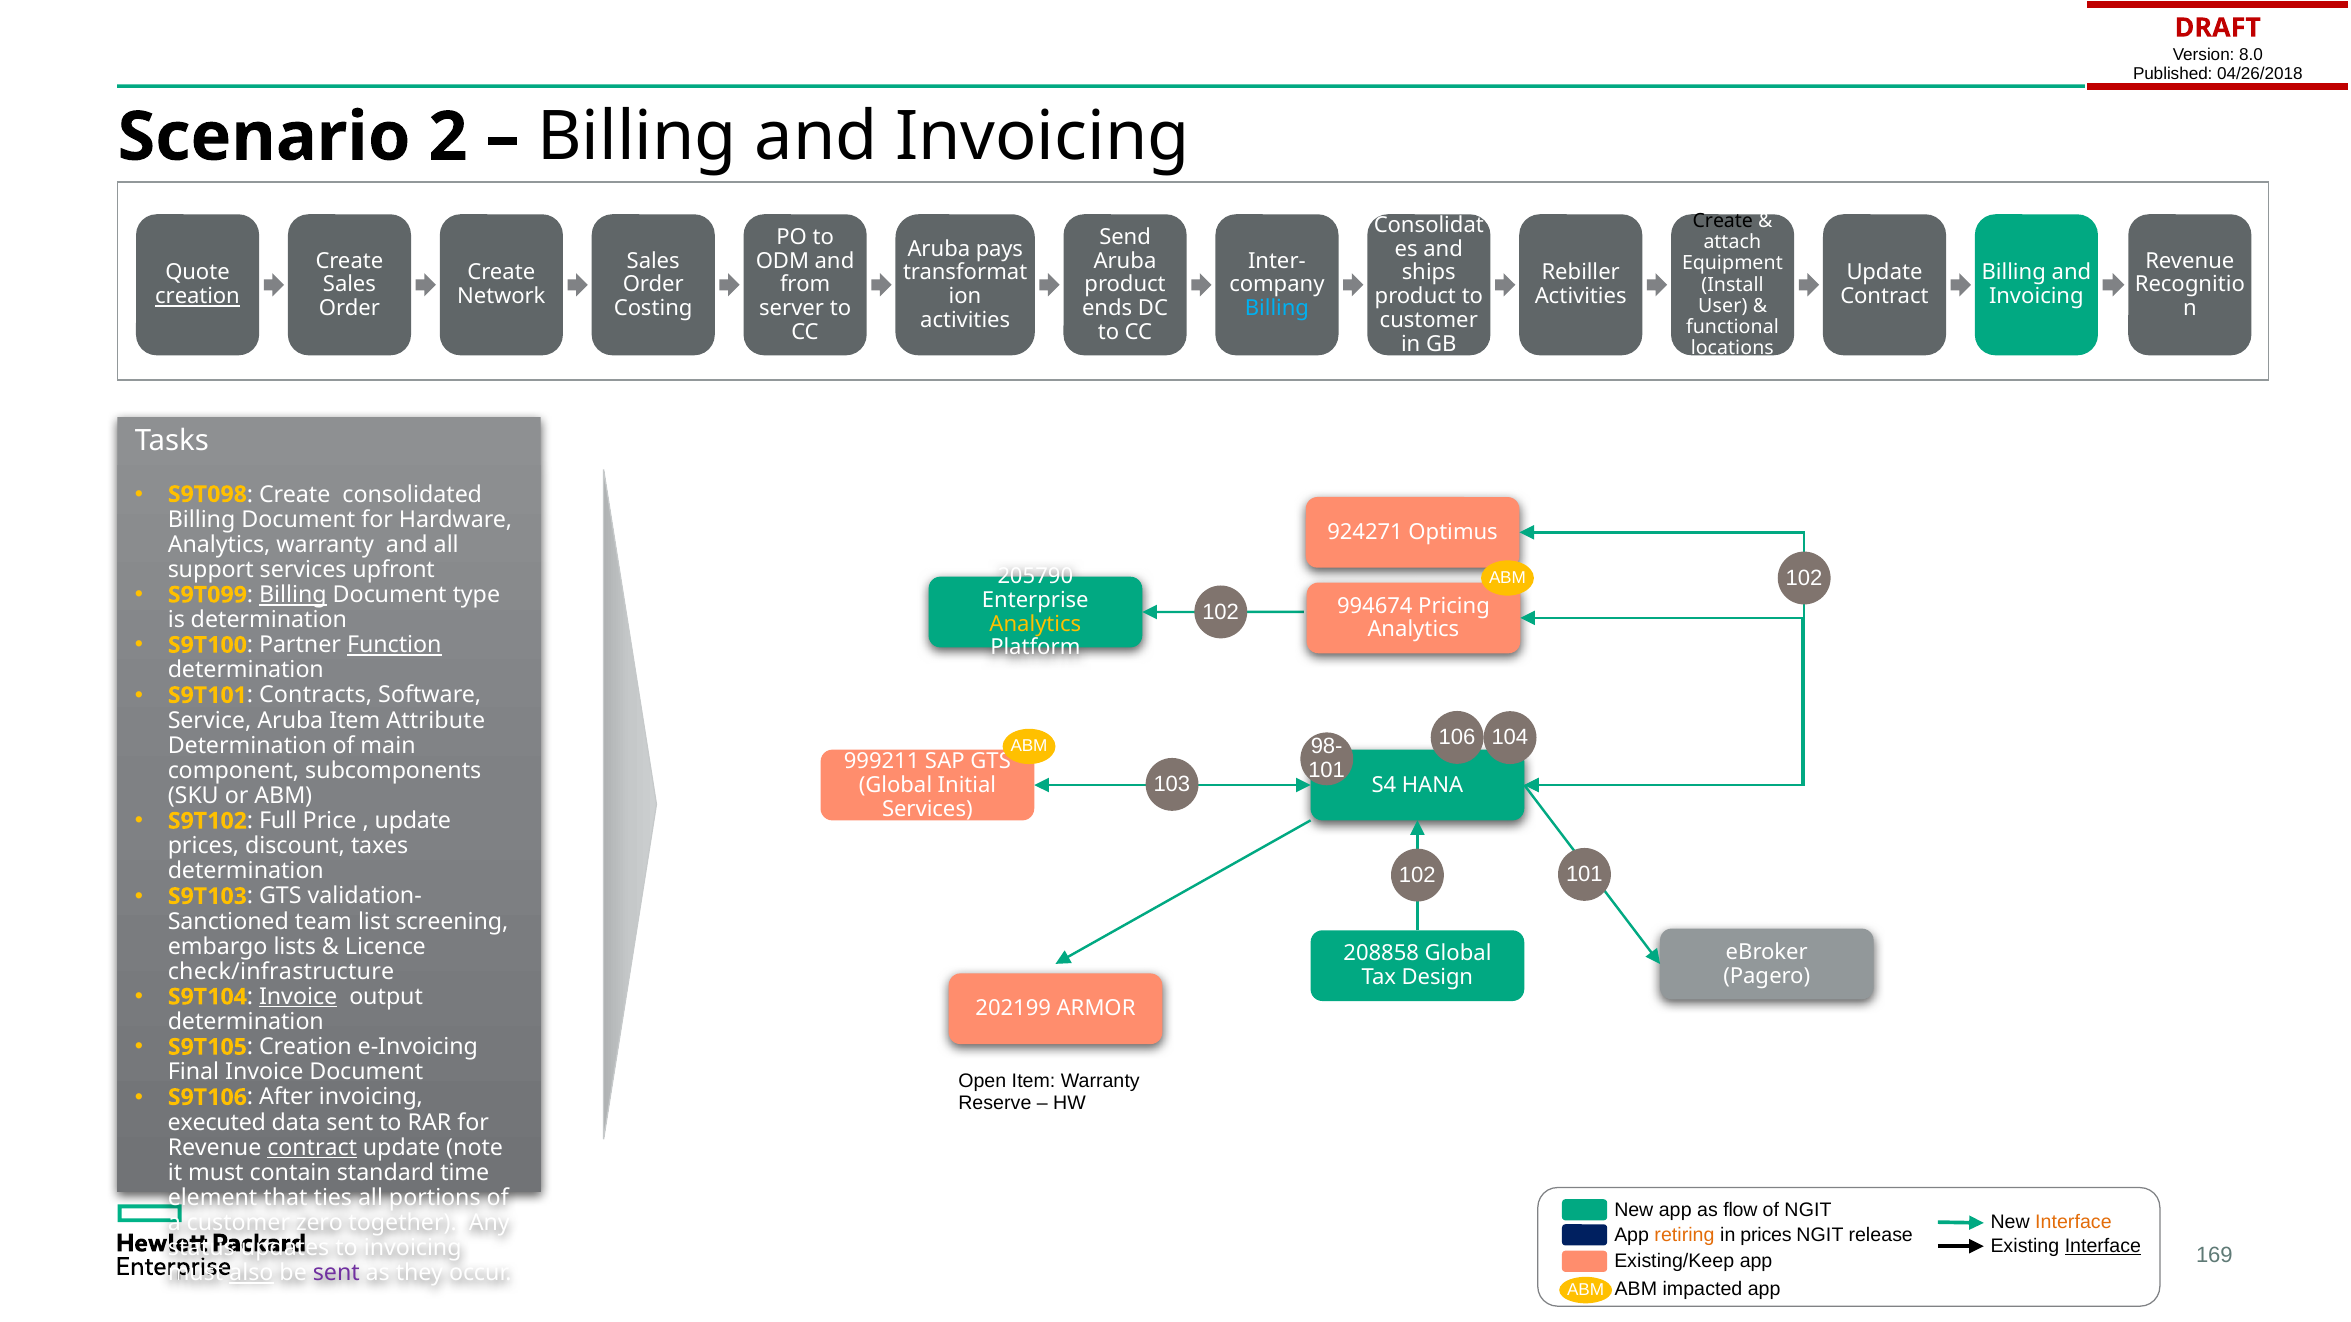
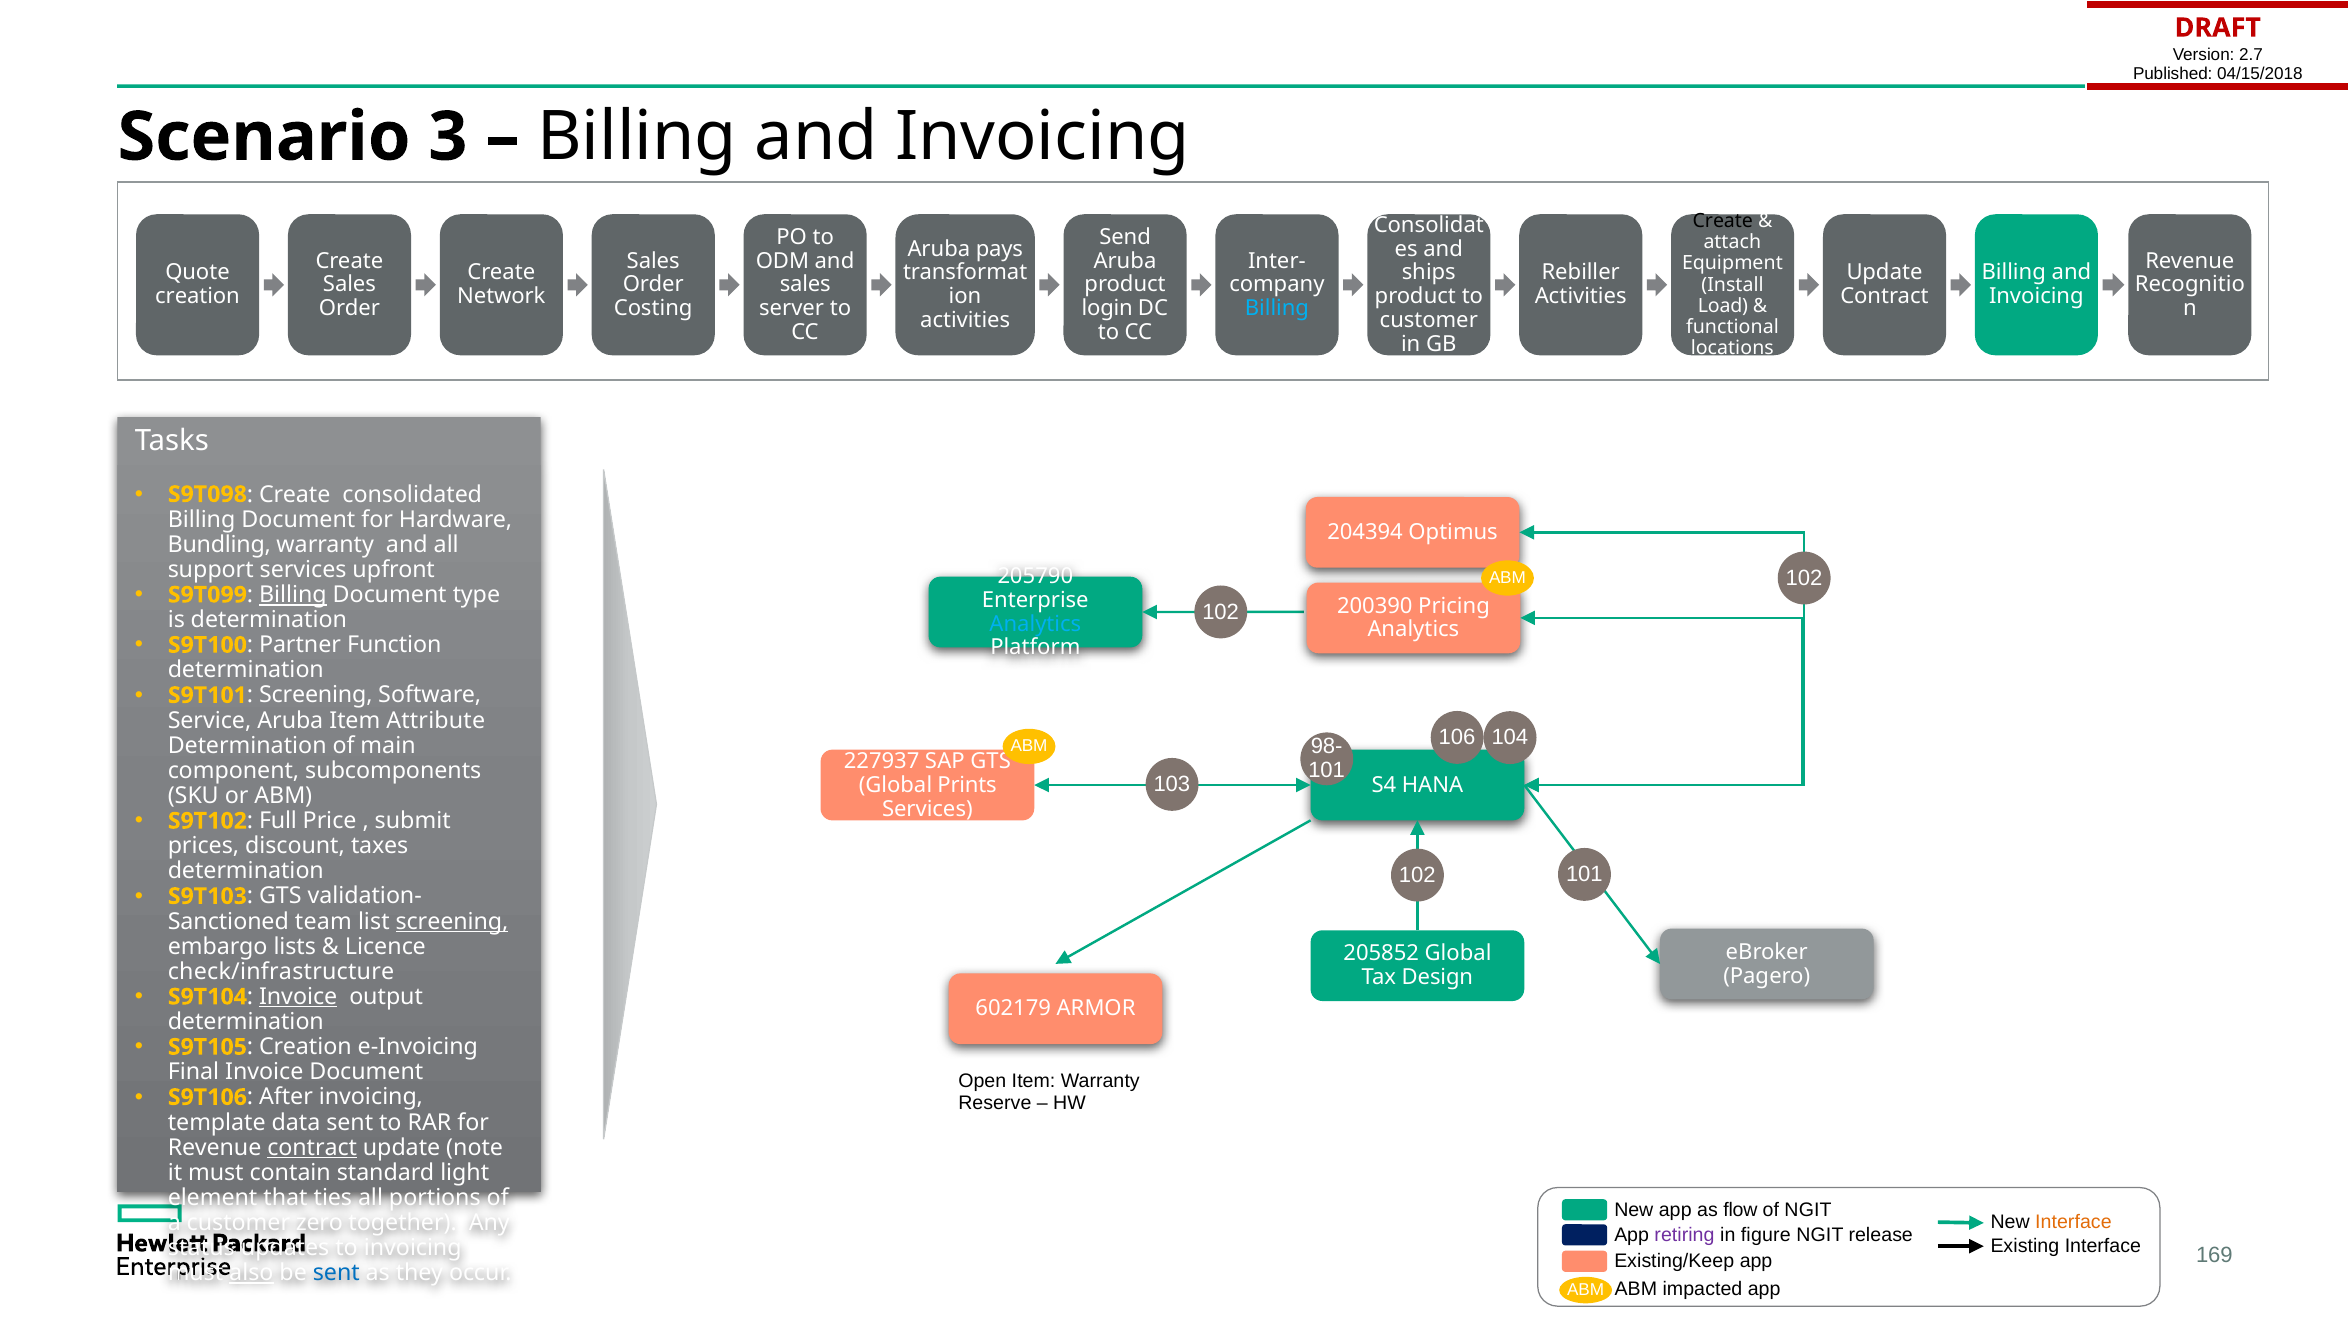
8.0: 8.0 -> 2.7 (2251, 54)
04/26/2018: 04/26/2018 -> 04/15/2018 (2260, 74)
2: 2 -> 3 (448, 137)
from: from -> sales (805, 285)
creation underline: present -> none (198, 297)
User: User -> Load (1723, 306)
ends: ends -> login (1107, 309)
924271: 924271 -> 204394 (1365, 532)
Analytics: Analytics -> Bundling (219, 545)
994674: 994674 -> 200390 (1375, 606)
Analytics colour: yellow -> light blue (1035, 624)
Function underline: present -> none (394, 645)
S9T101 Contracts: Contracts -> Screening (316, 696)
999211: 999211 -> 227937 (882, 761)
Initial: Initial -> Prints (967, 785)
update: update -> submit (413, 821)
screening underline: none -> present (452, 922)
208858: 208858 -> 205852 (1381, 954)
202199: 202199 -> 602179 (1013, 1009)
executed: executed -> template (217, 1123)
time: time -> light (465, 1173)
retiring colour: orange -> purple (1685, 1235)
in prices: prices -> figure (1766, 1235)
Interface underline: present -> none (2103, 1246)
sent colour: purple -> blue (336, 1274)
